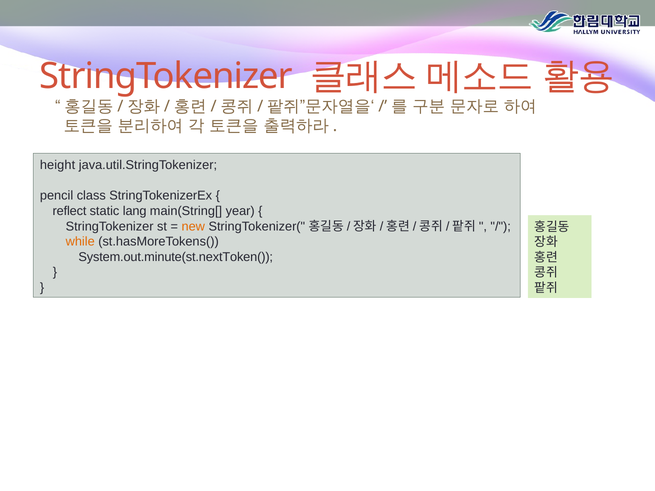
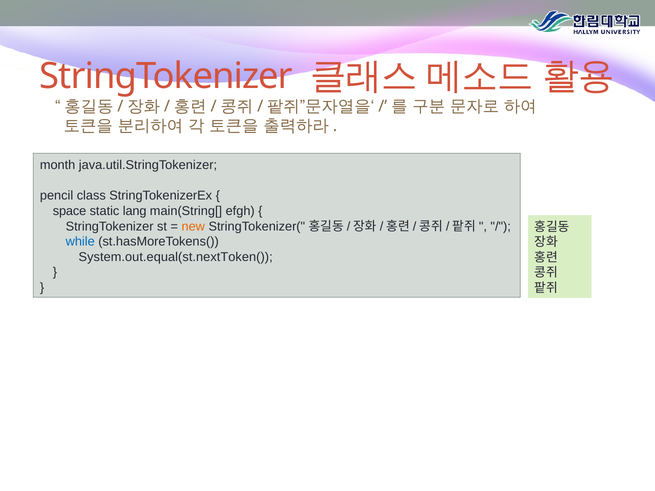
height: height -> month (58, 165)
reflect: reflect -> space (70, 211)
year: year -> efgh (240, 211)
while colour: orange -> blue (80, 242)
System.out.minute(st.nextToken(: System.out.minute(st.nextToken( -> System.out.equal(st.nextToken( (176, 257)
